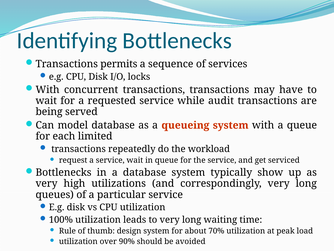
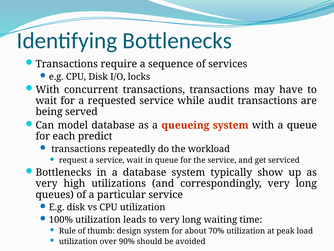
permits: permits -> require (119, 64)
limited: limited -> predict (95, 136)
